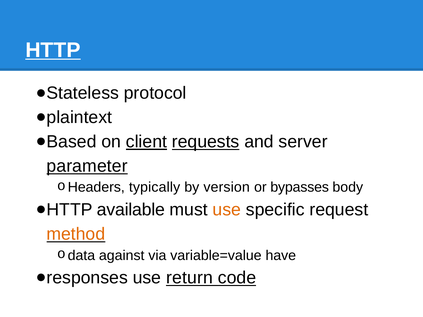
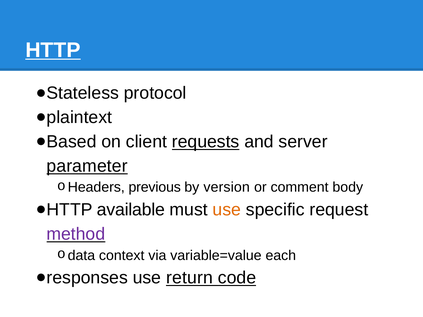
client underline: present -> none (146, 142)
typically: typically -> previous (155, 187)
bypasses: bypasses -> comment (300, 187)
method colour: orange -> purple (76, 234)
against: against -> context (122, 256)
have: have -> each (281, 256)
